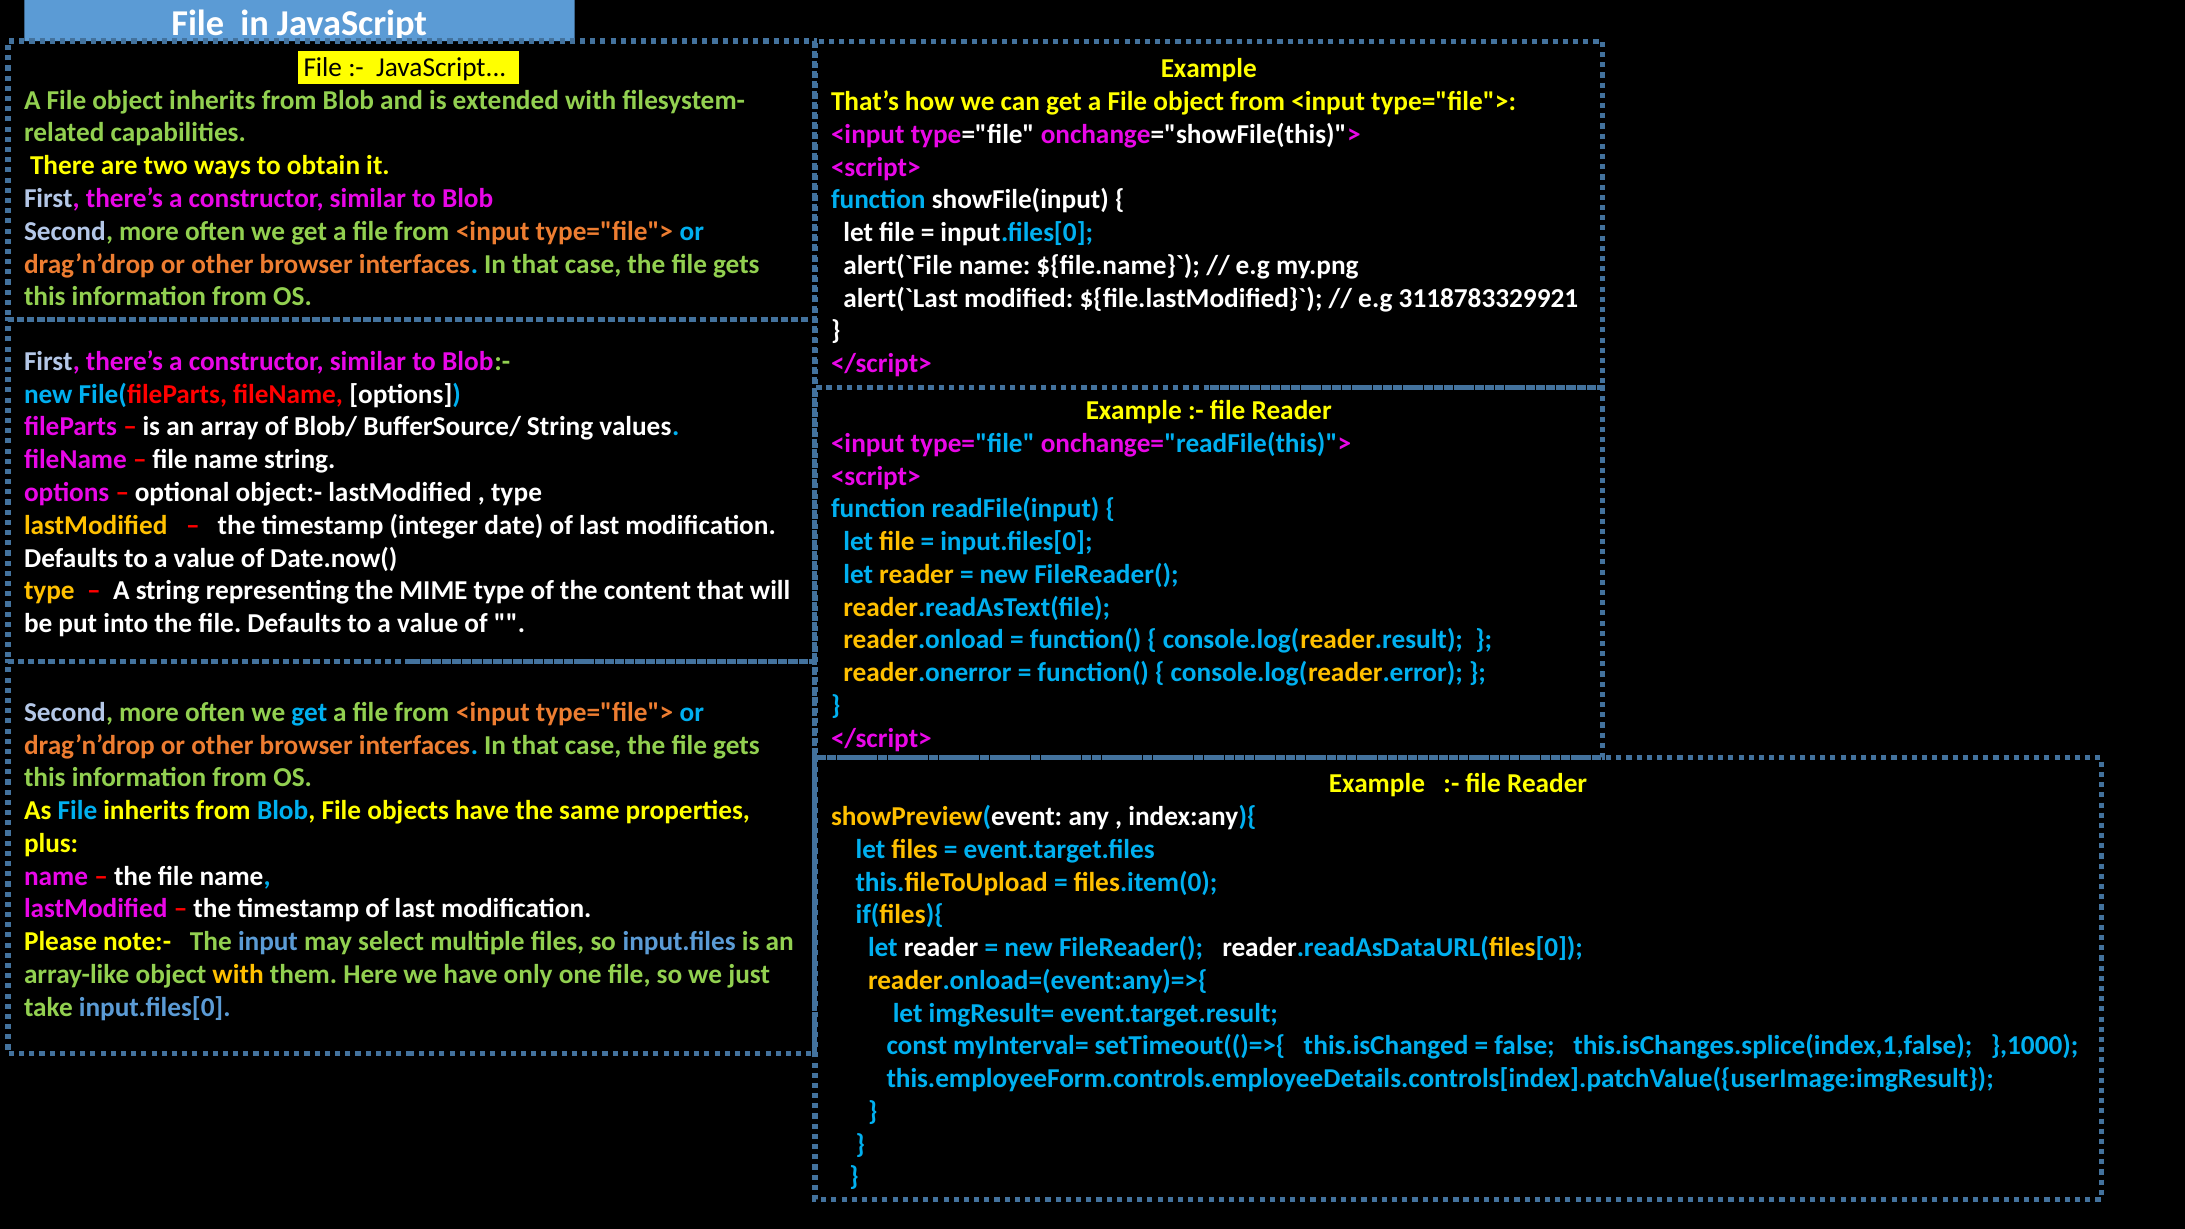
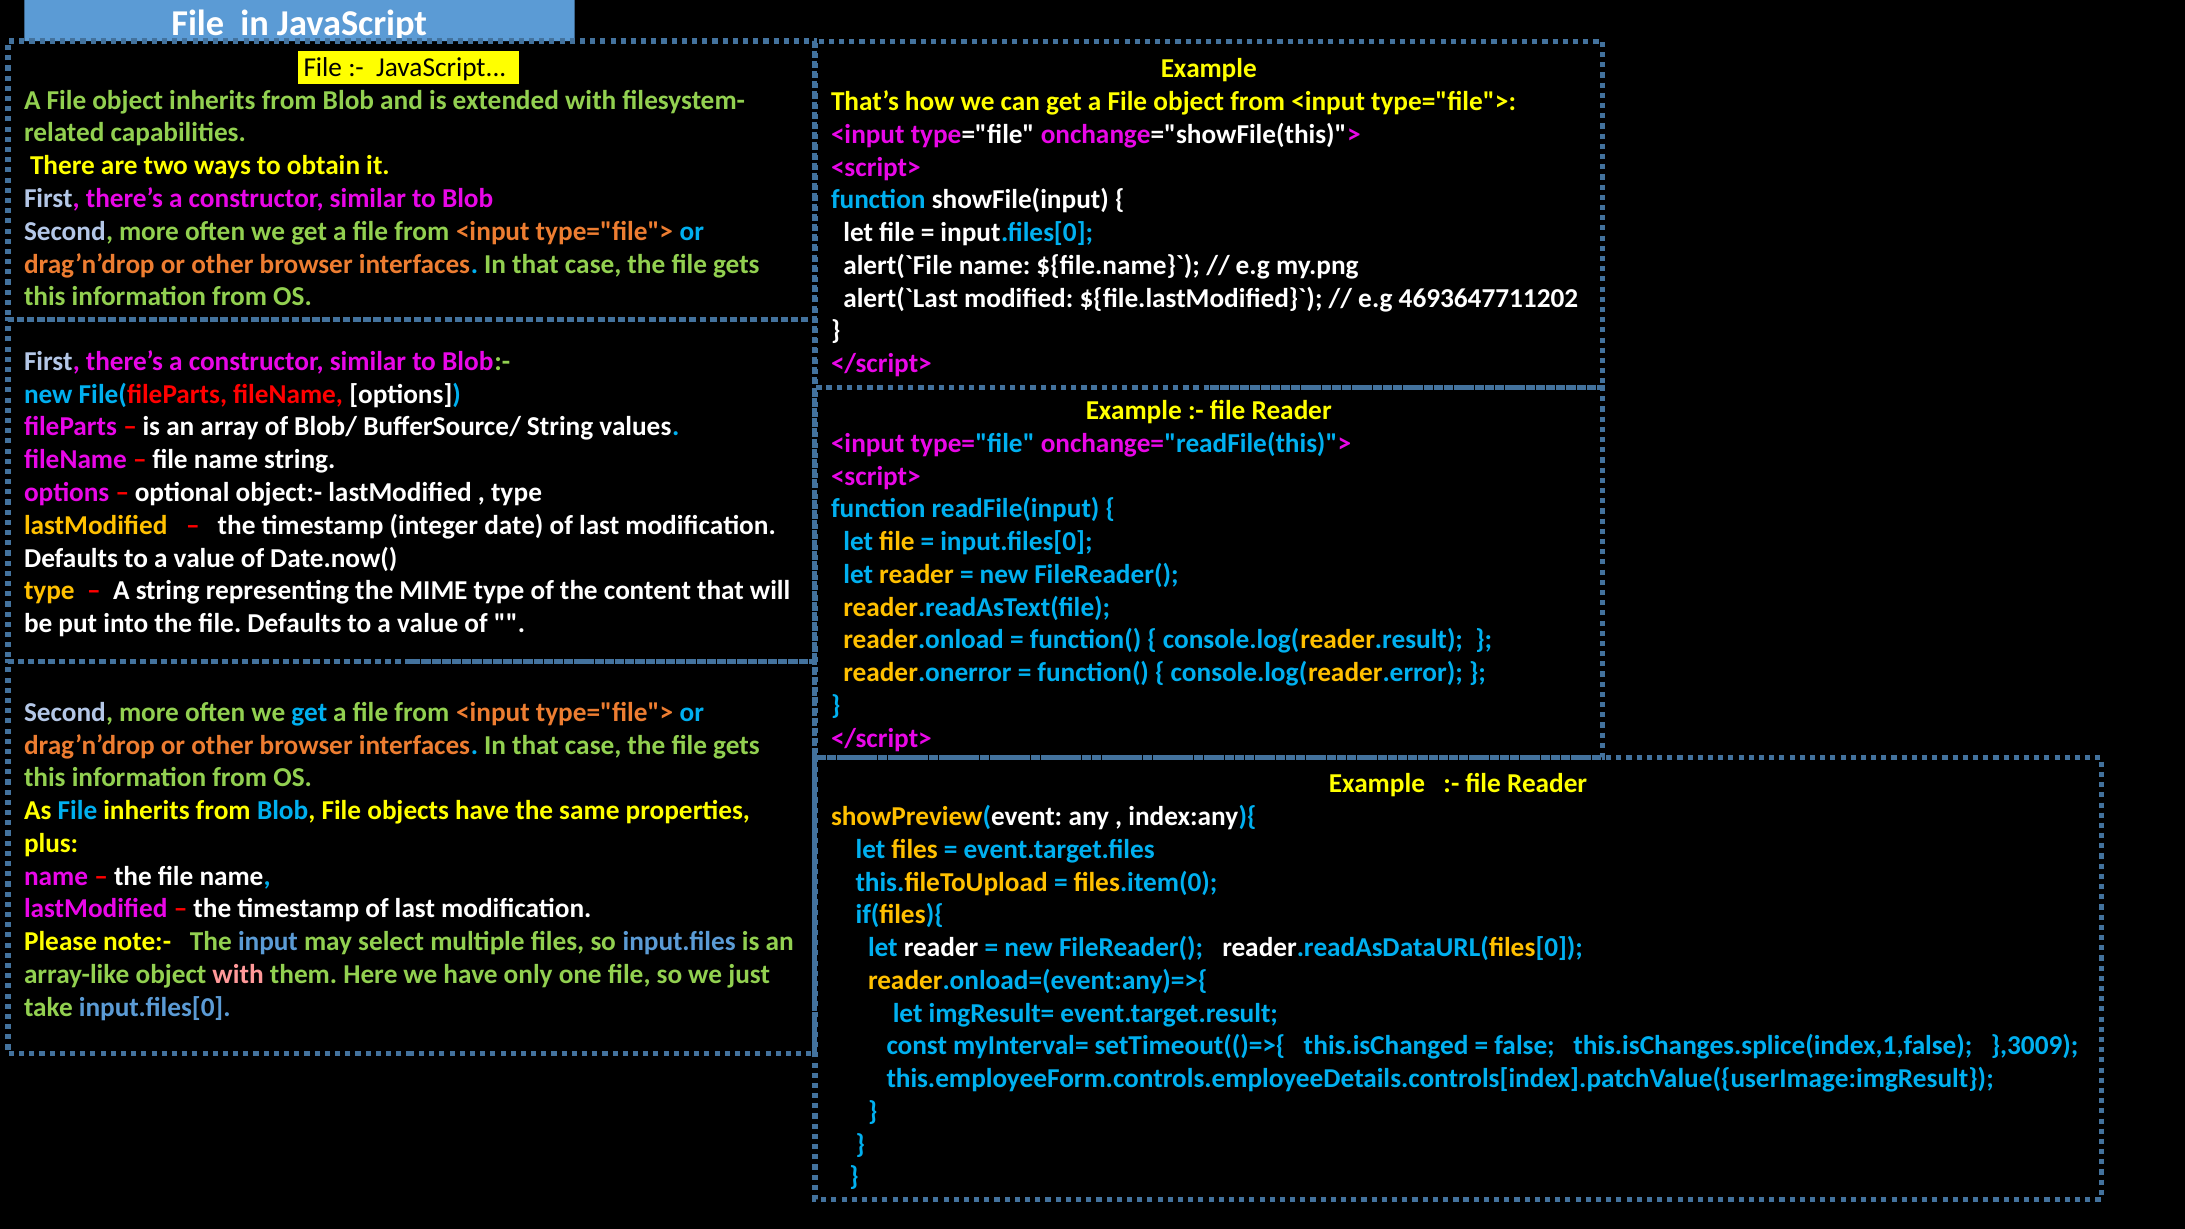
3118783329921: 3118783329921 -> 4693647711202 (1488, 298)
with colour: yellow -> pink (238, 974)
},1000: },1000 -> },3009 (2035, 1046)
